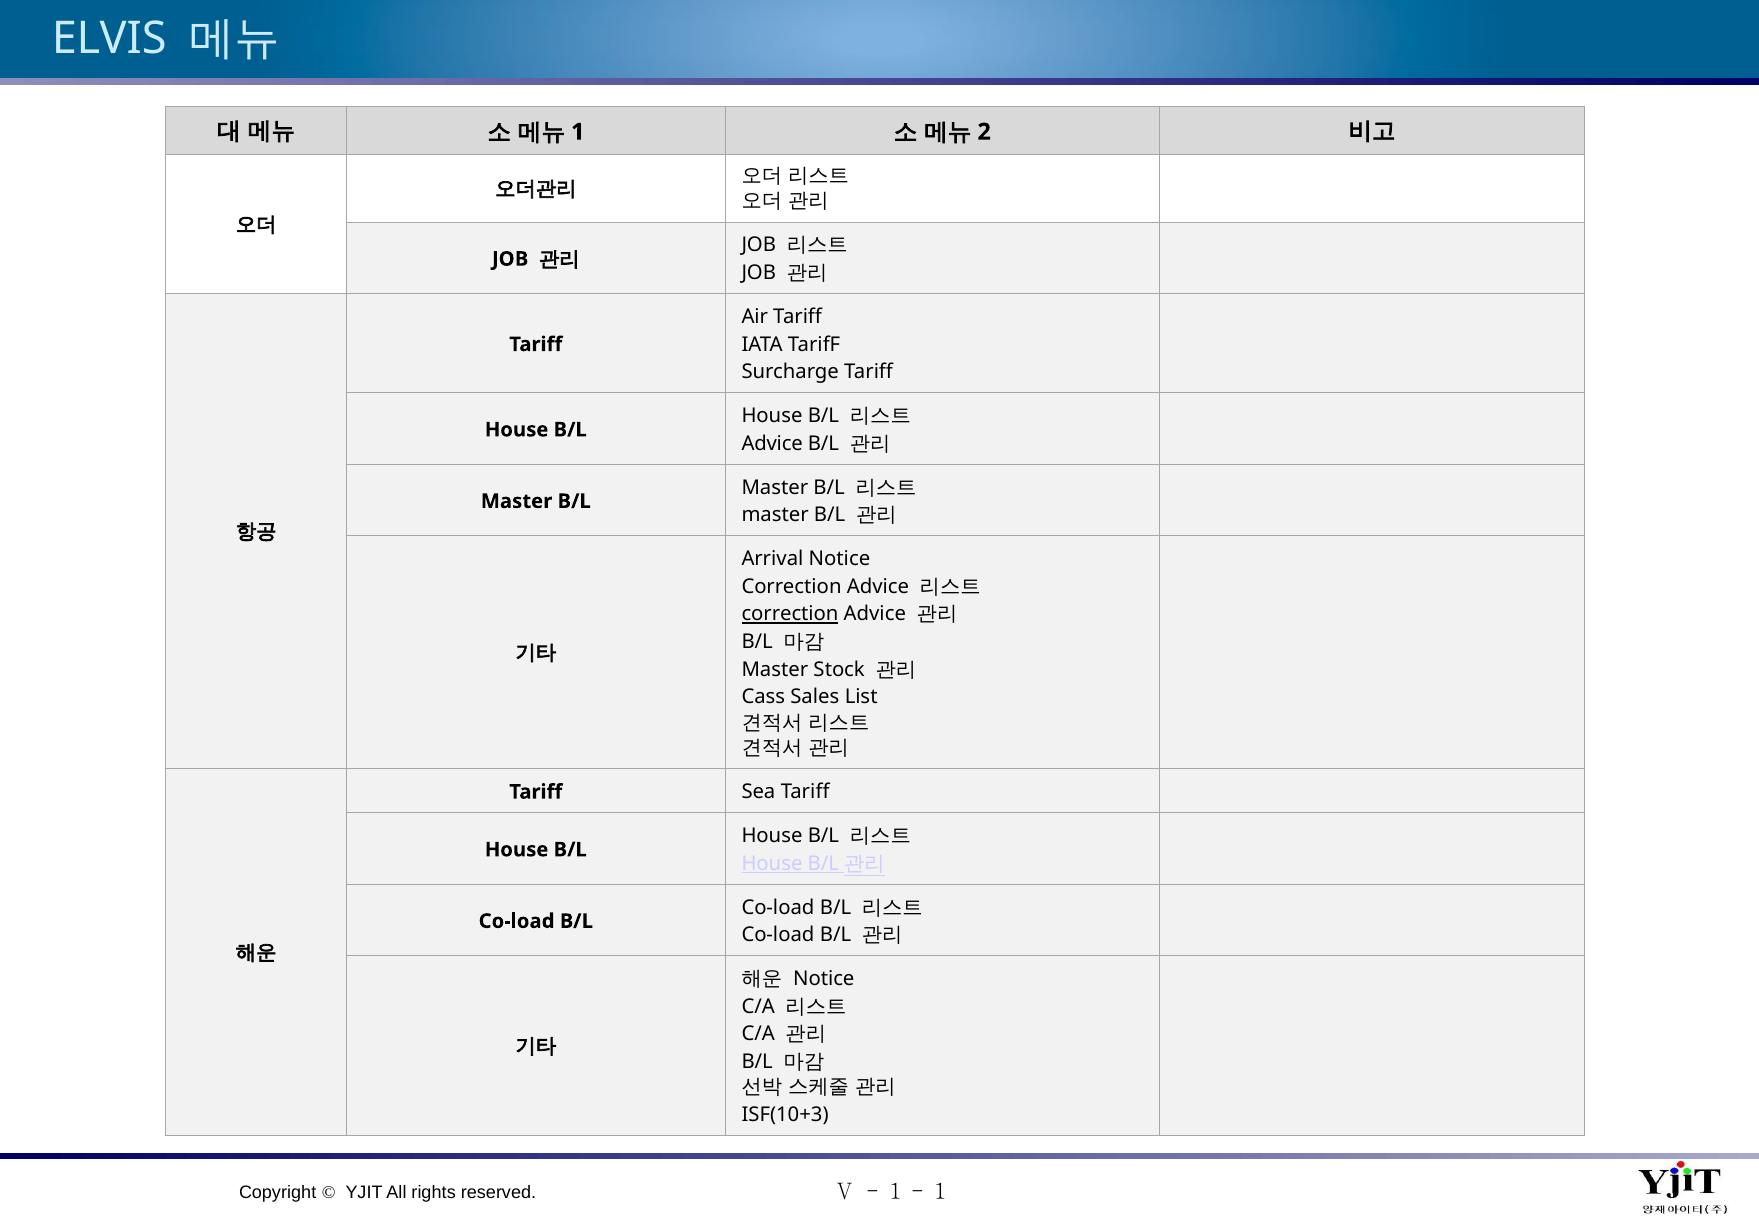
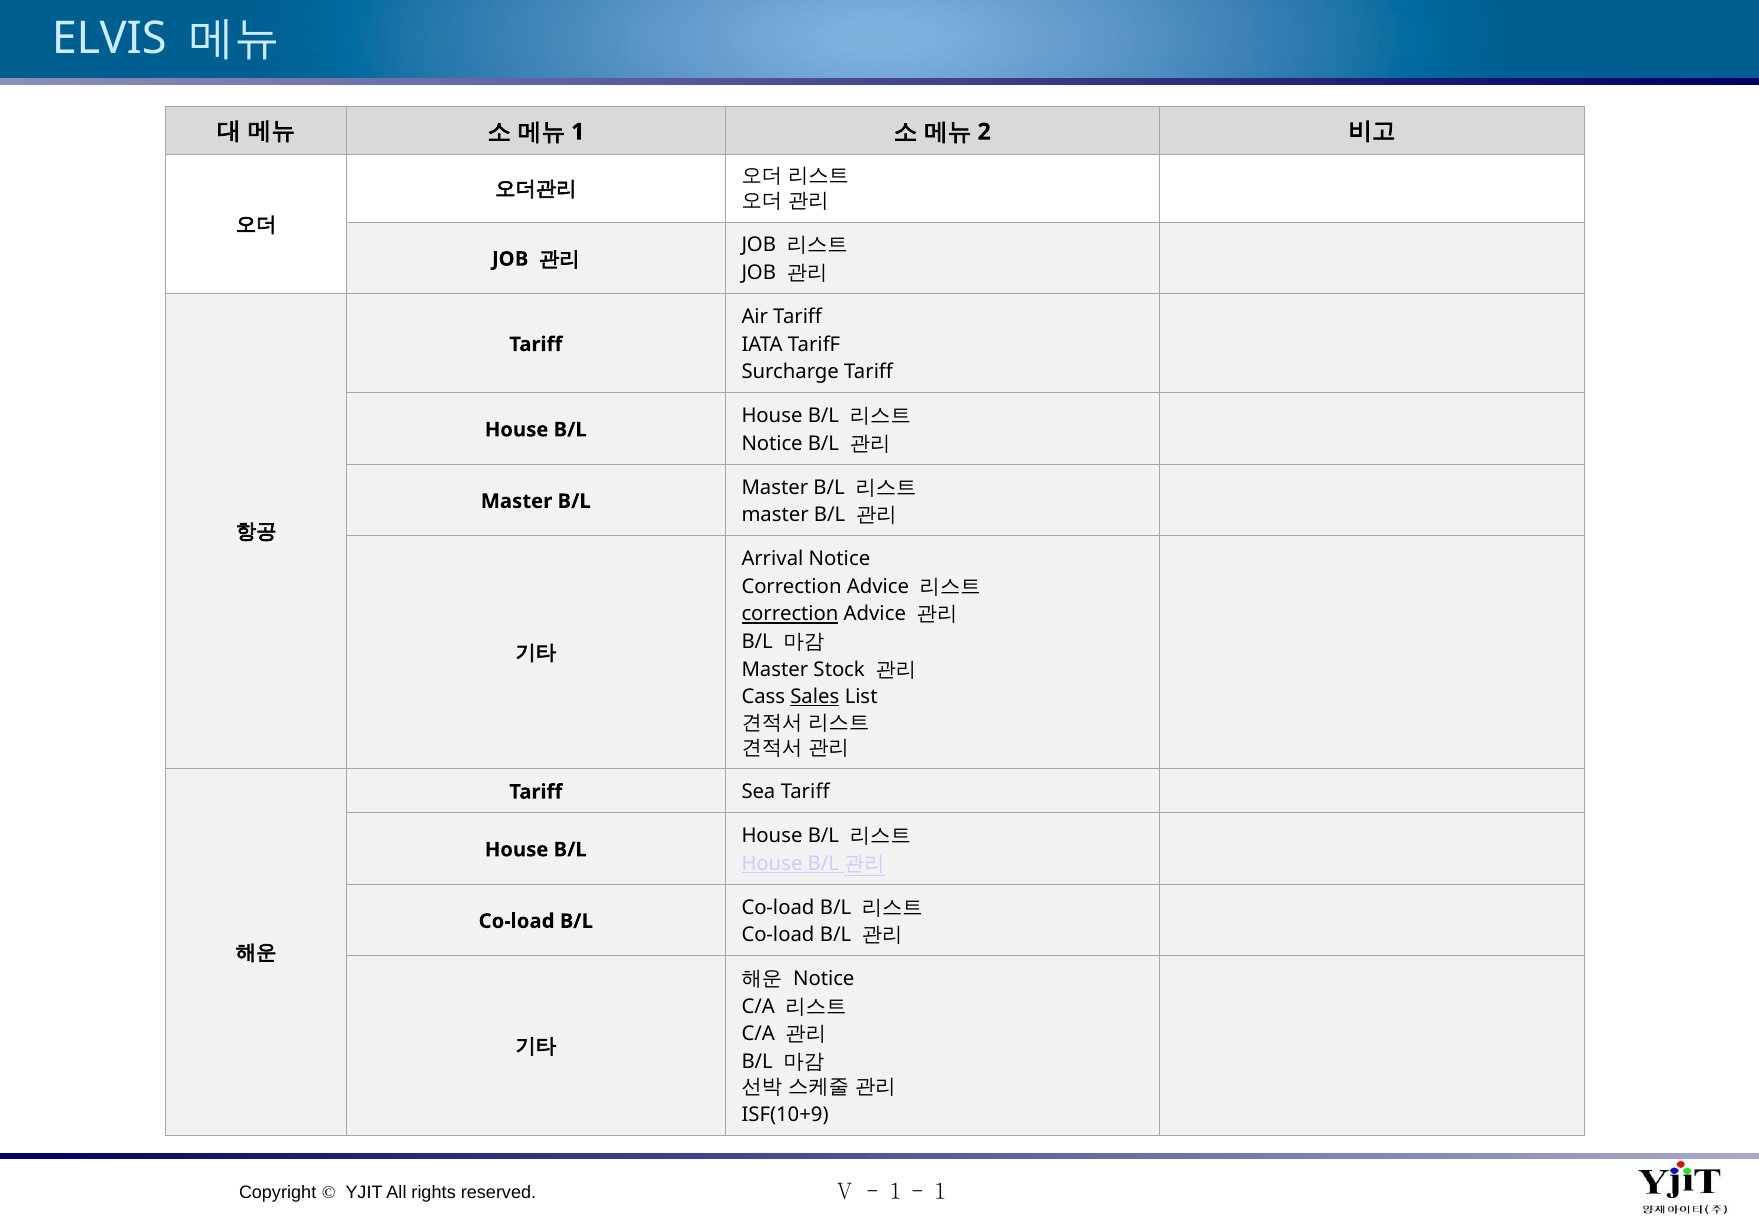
Advice: Advice -> Notice (772, 443)
Sales underline: none -> present (815, 697)
ISF(10+3: ISF(10+3 -> ISF(10+9 (785, 1115)
